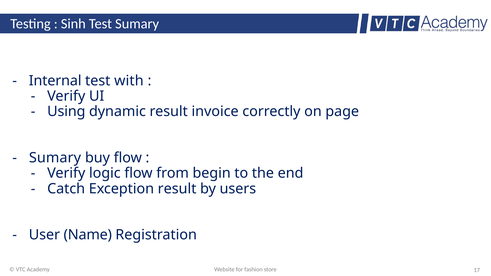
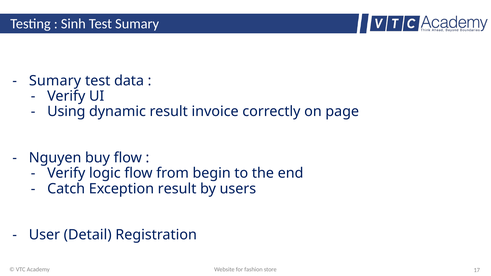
Internal: Internal -> Sumary (55, 81)
with: with -> data (129, 81)
Sumary: Sumary -> Nguyen (55, 158)
Name: Name -> Detail (88, 235)
